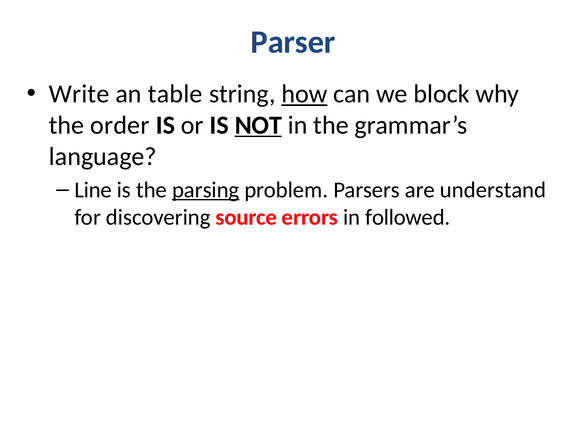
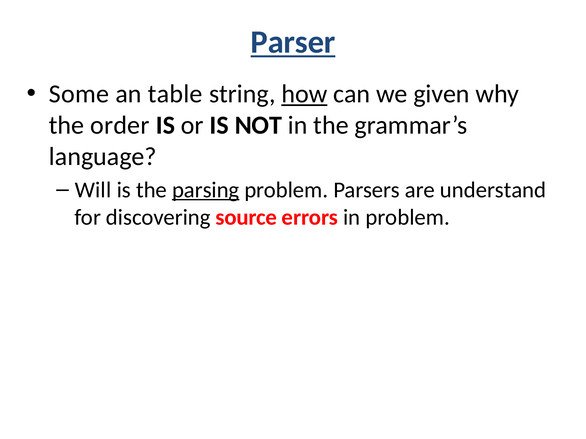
Parser underline: none -> present (293, 42)
Write: Write -> Some (79, 94)
block: block -> given (442, 94)
NOT underline: present -> none (258, 125)
Line: Line -> Will (93, 190)
in followed: followed -> problem (408, 218)
